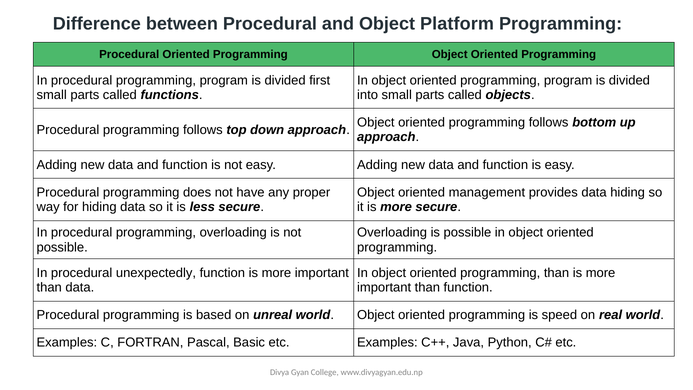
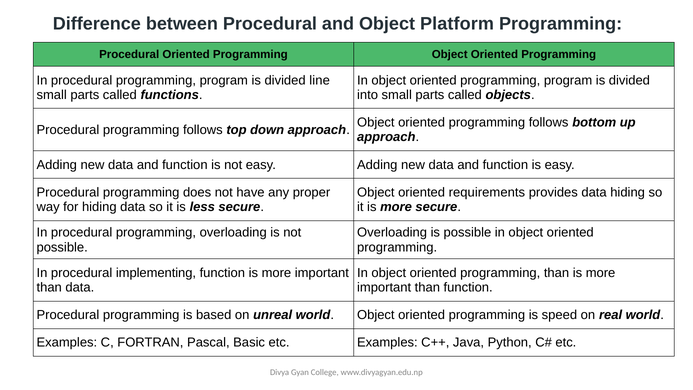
first: first -> line (320, 80)
management: management -> requirements (487, 192)
unexpectedly: unexpectedly -> implementing (156, 273)
